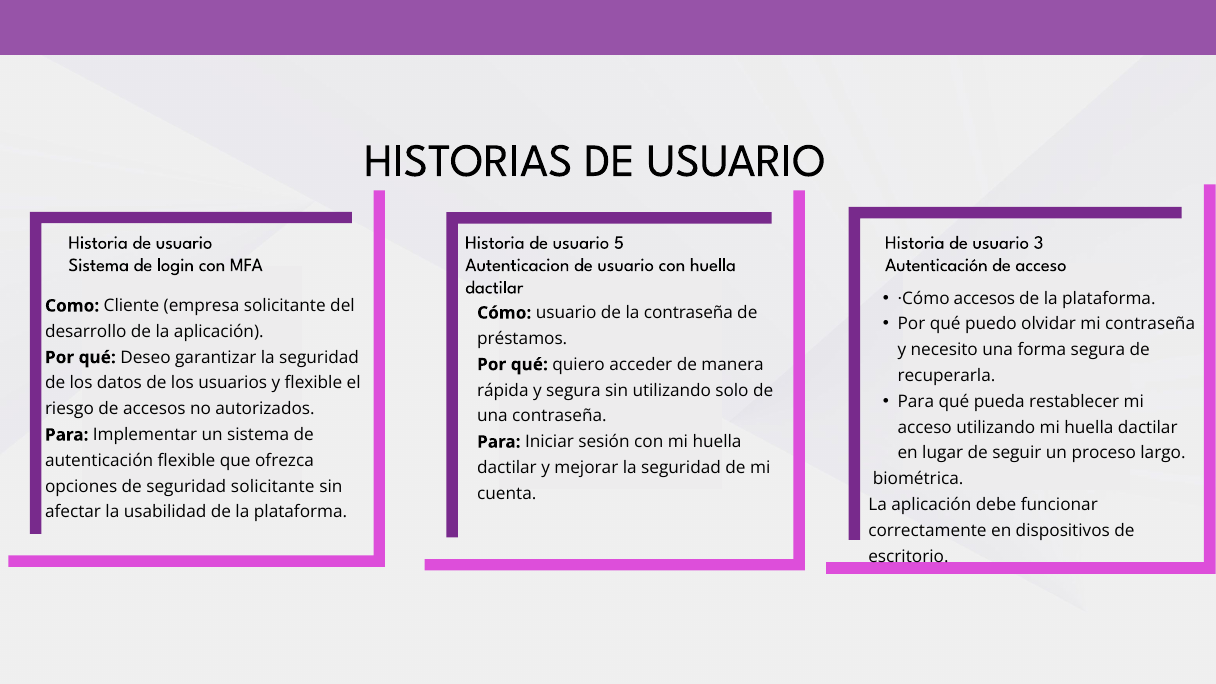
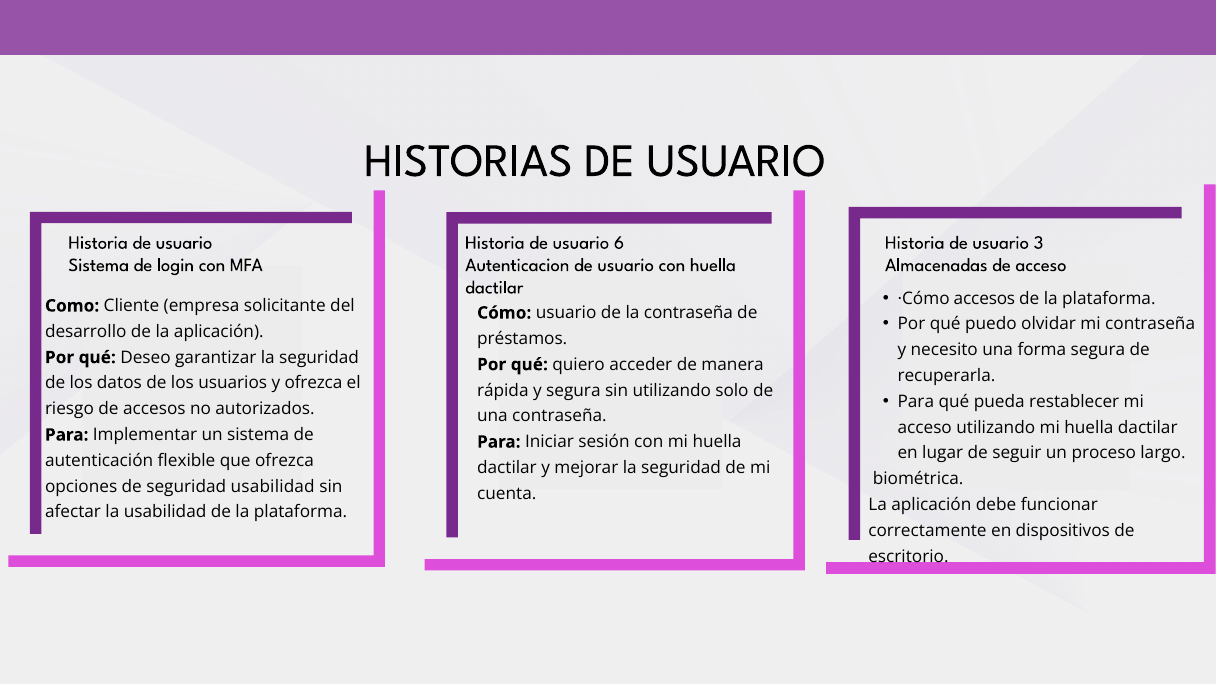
5: 5 -> 6 (619, 243)
Autenticación: Autenticación -> Almacenadas (936, 265)
y flexible: flexible -> ofrezca (314, 383)
seguridad solicitante: solicitante -> usabilidad (273, 486)
